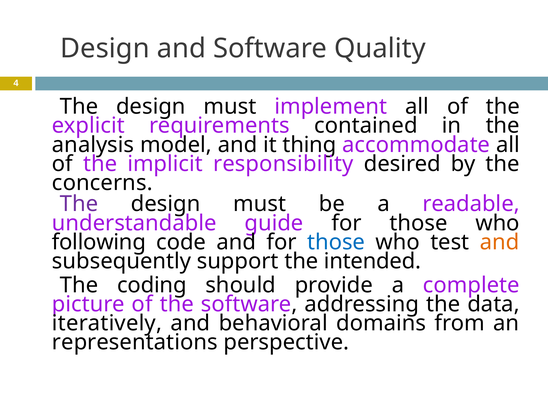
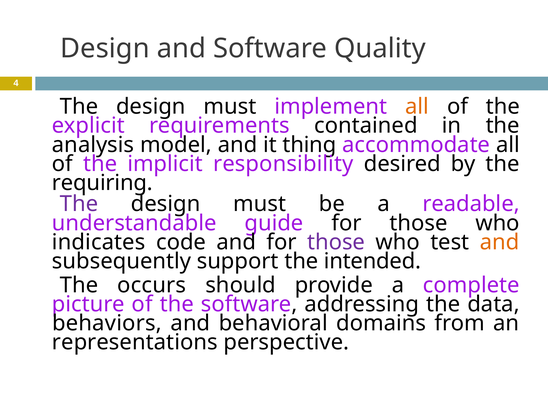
all colour: black -> orange (417, 107)
concerns: concerns -> requiring (102, 183)
following: following -> indicates (99, 242)
those colour: blue -> purple (336, 242)
coding: coding -> occurs (152, 285)
iteratively: iteratively -> behaviors (107, 323)
